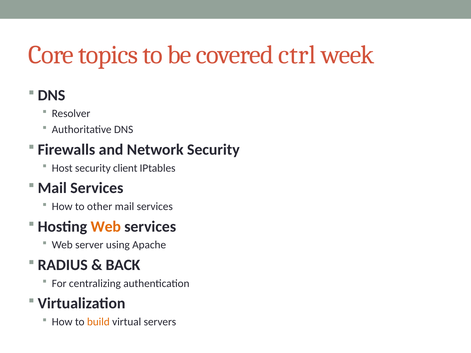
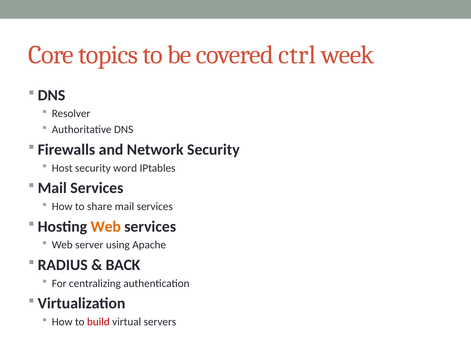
client: client -> word (125, 168)
other: other -> share (100, 207)
build colour: orange -> red (98, 322)
